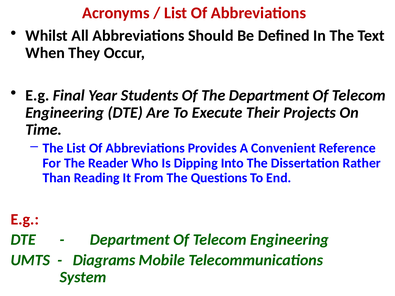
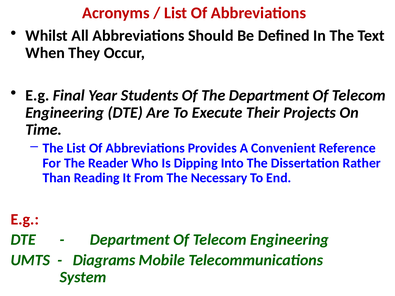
Questions: Questions -> Necessary (219, 178)
